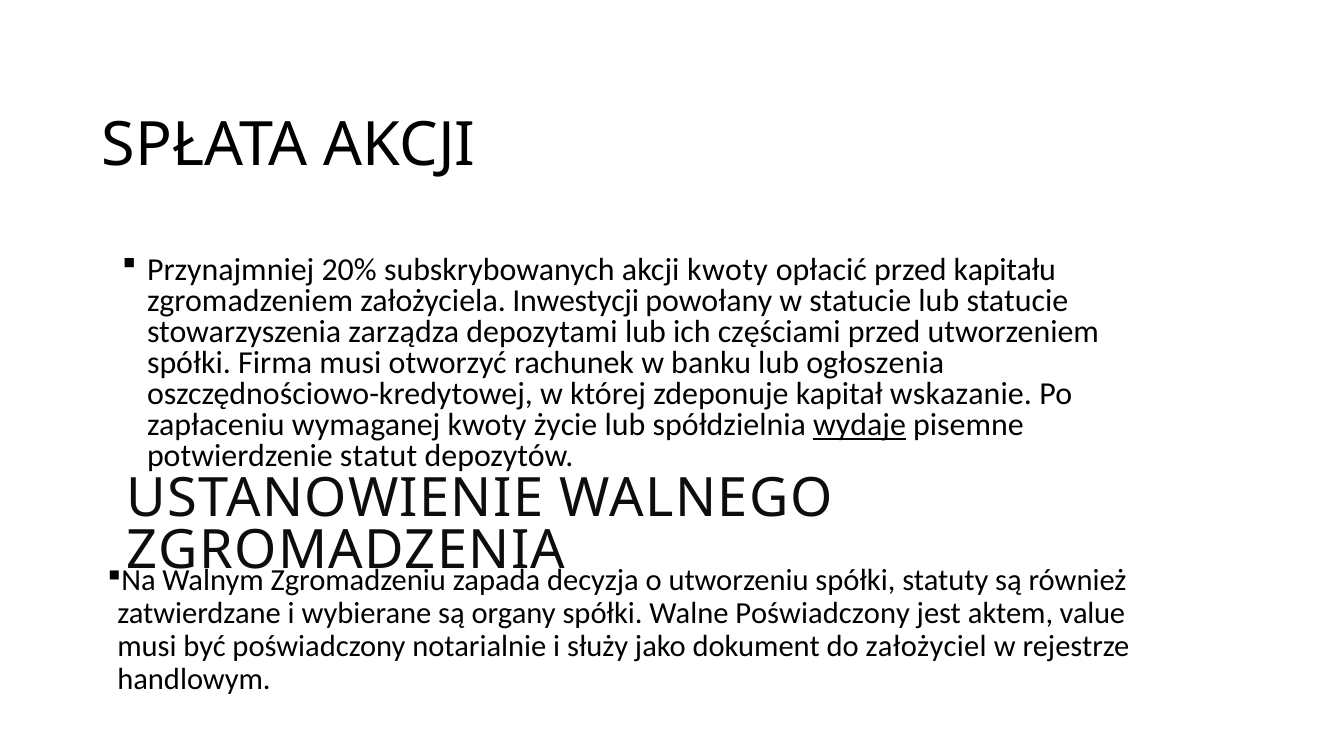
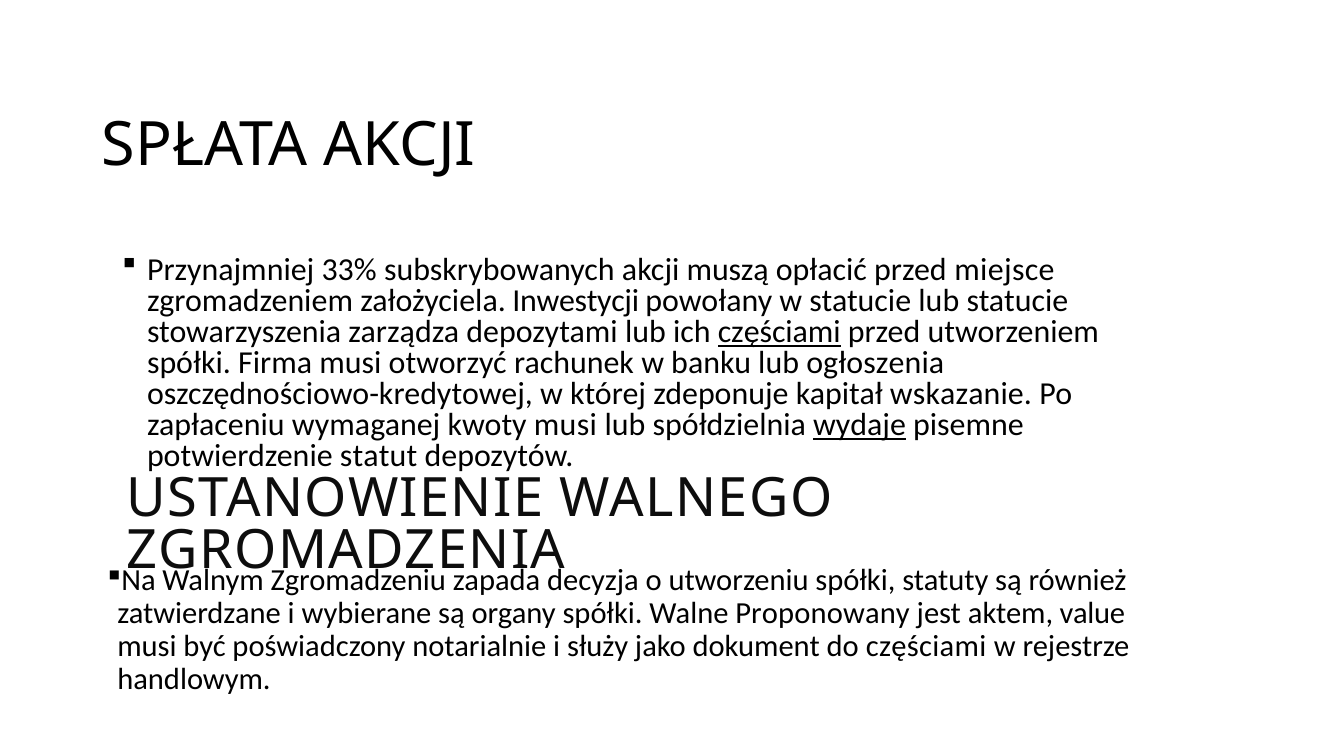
20%: 20% -> 33% (349, 269)
akcji kwoty: kwoty -> muszą (728, 269)
kapitału: kapitału -> miejsce (1004, 269)
częściami underline: none -> present (779, 332)
kwoty życie: życie -> musi (565, 425)
Walne Poświadczony: Poświadczony -> Proponowany (823, 613)
do założyciel: założyciel -> częściami (926, 646)
